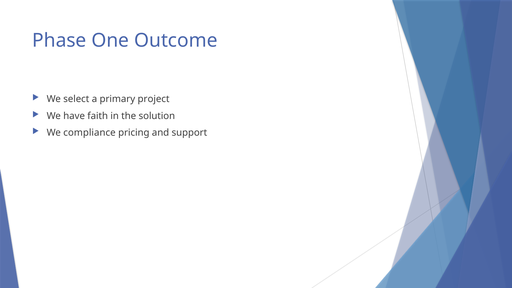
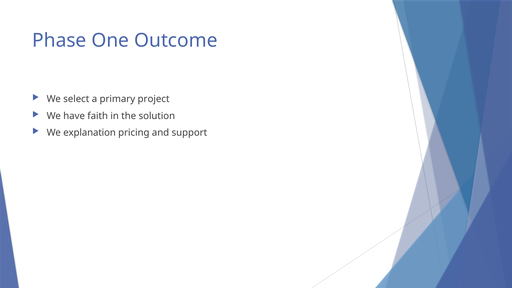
compliance: compliance -> explanation (90, 133)
